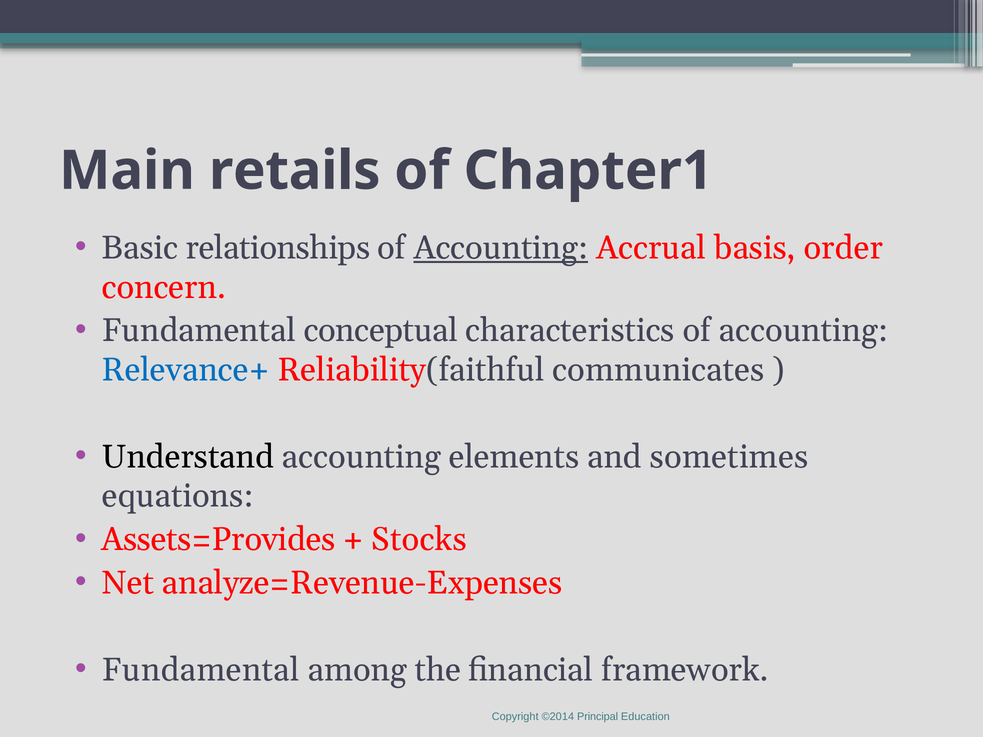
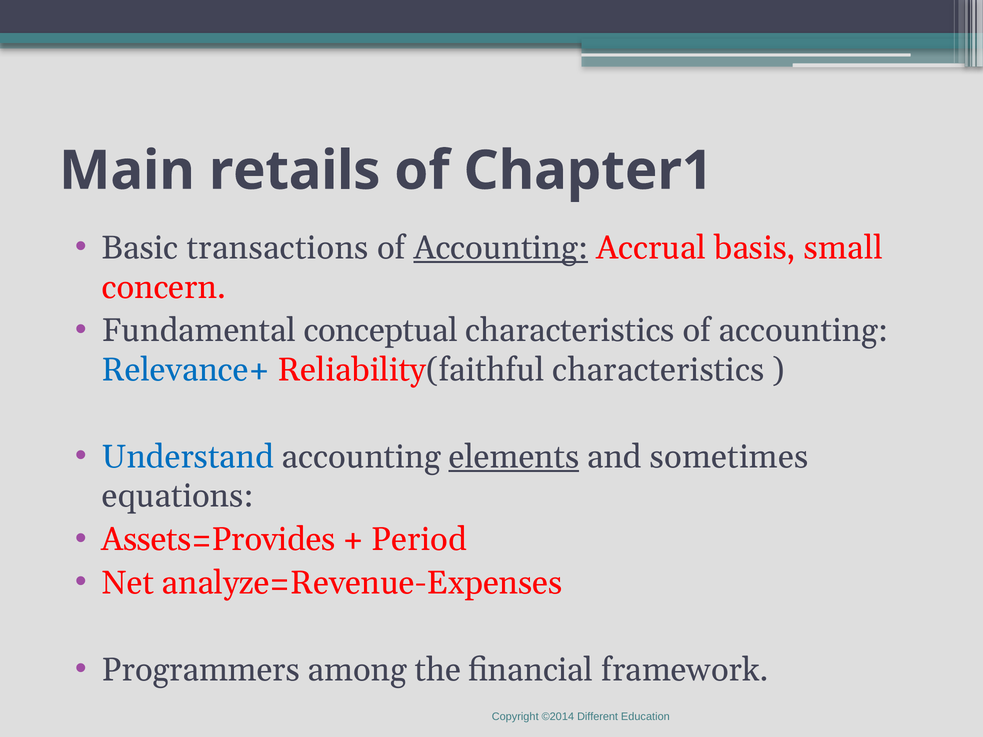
relationships: relationships -> transactions (278, 248)
order: order -> small (843, 248)
Reliability(faithful communicates: communicates -> characteristics (658, 370)
Understand colour: black -> blue (188, 457)
elements underline: none -> present (514, 457)
Stocks: Stocks -> Period (419, 540)
Fundamental: Fundamental -> Programmers (201, 670)
Principal: Principal -> Different (598, 717)
